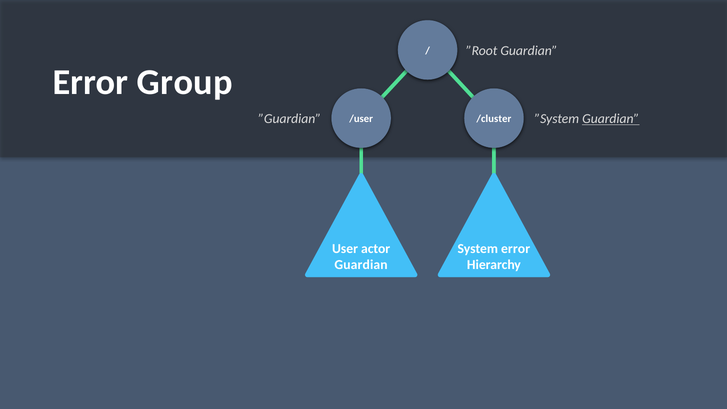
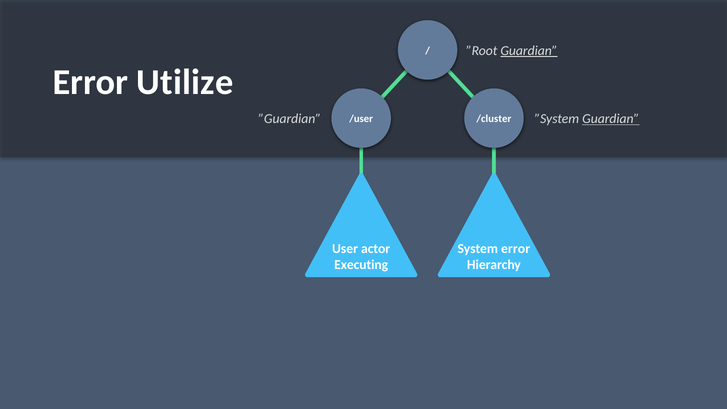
Guardian underline: none -> present (529, 51)
Group: Group -> Utilize (185, 82)
Guardian: Guardian -> Executing (361, 265)
